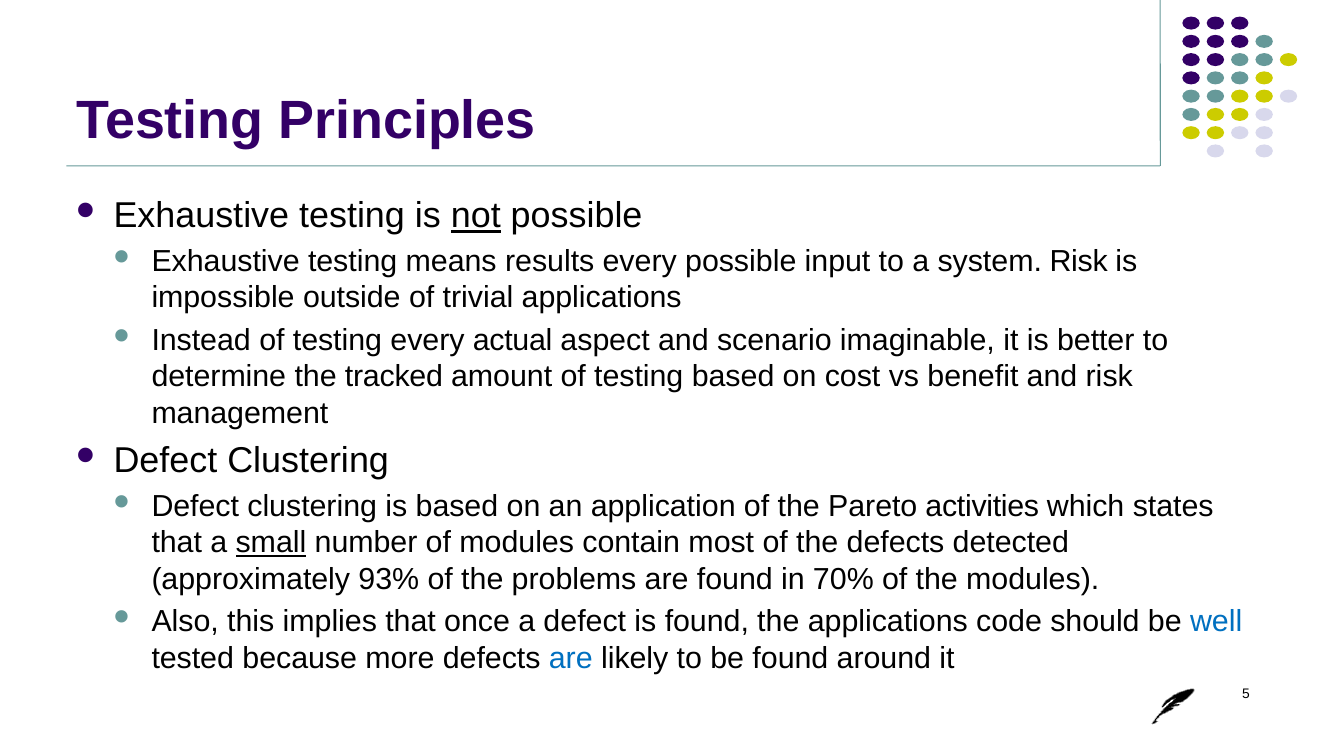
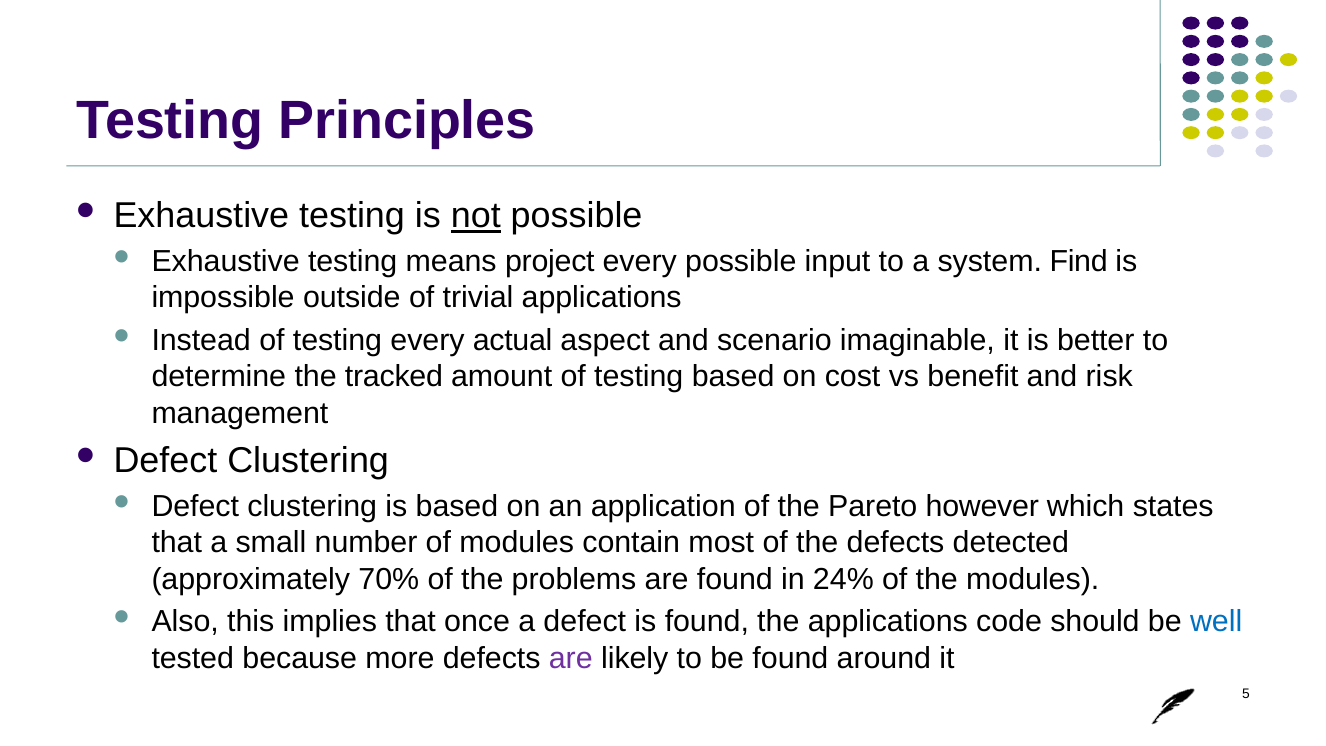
results: results -> project (550, 261)
system Risk: Risk -> Find (1079, 261)
activities: activities -> however (982, 506)
small underline: present -> none (271, 543)
93%: 93% -> 70% (389, 579)
70%: 70% -> 24% (843, 579)
are colour: blue -> purple (571, 658)
